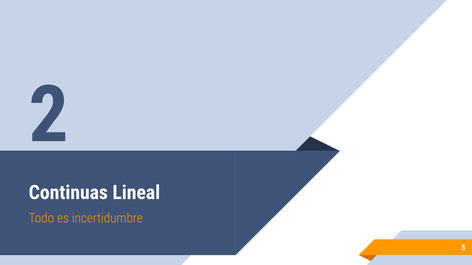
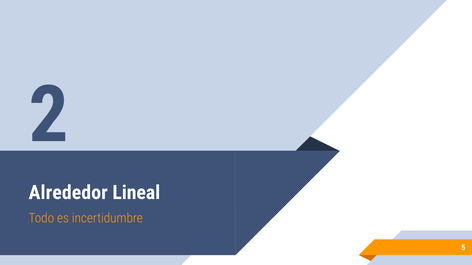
Continuas: Continuas -> Alrededor (68, 193)
